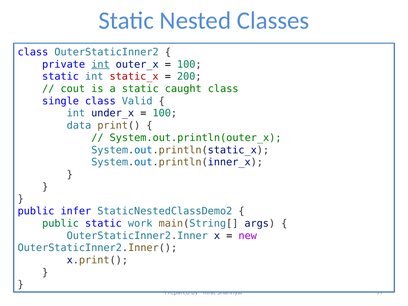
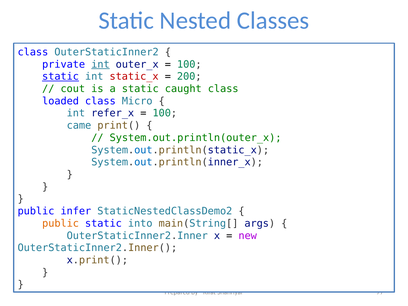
static underline: none -> present (61, 77)
single: single -> loaded (61, 101)
Valid: Valid -> Micro (137, 101)
under_x: under_x -> refer_x (113, 113)
data: data -> came (79, 126)
public colour: green -> orange (61, 223)
work: work -> into (140, 223)
